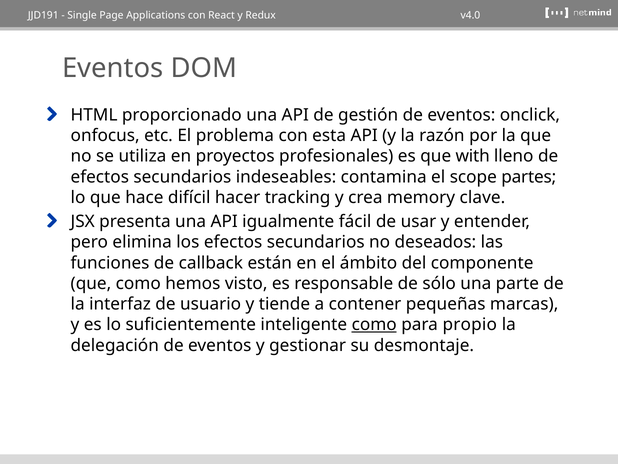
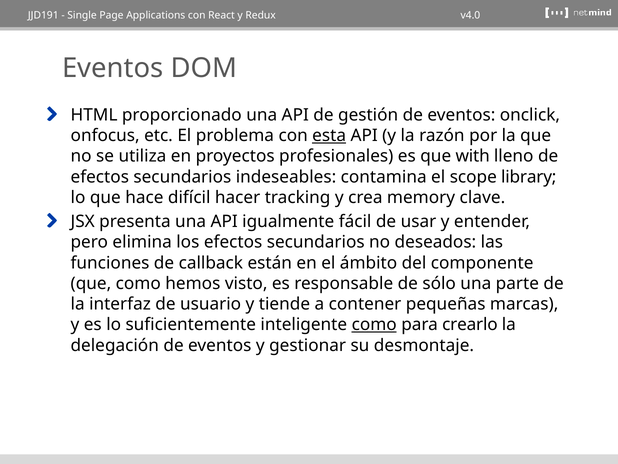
esta underline: none -> present (329, 135)
partes: partes -> library (529, 177)
propio: propio -> crearlo (470, 324)
